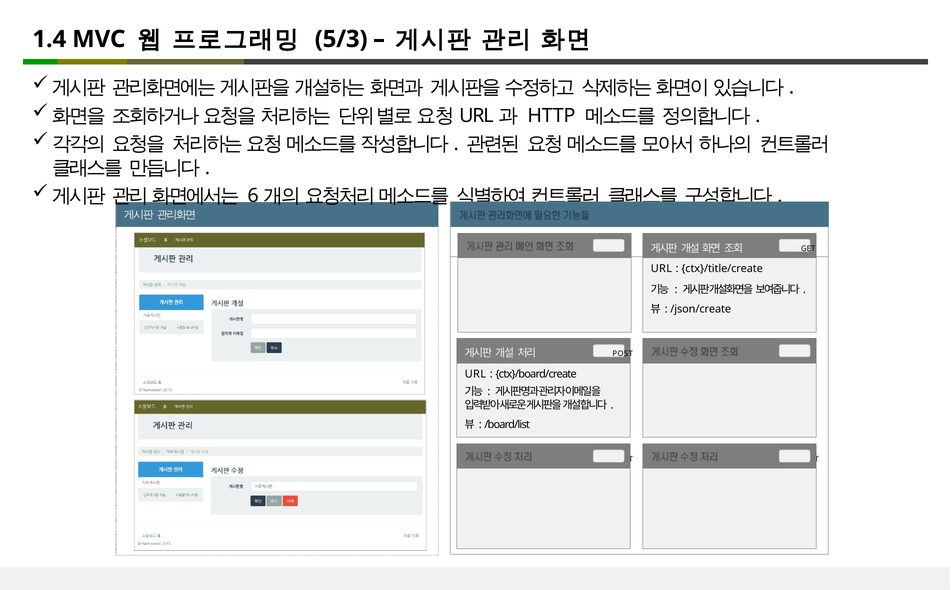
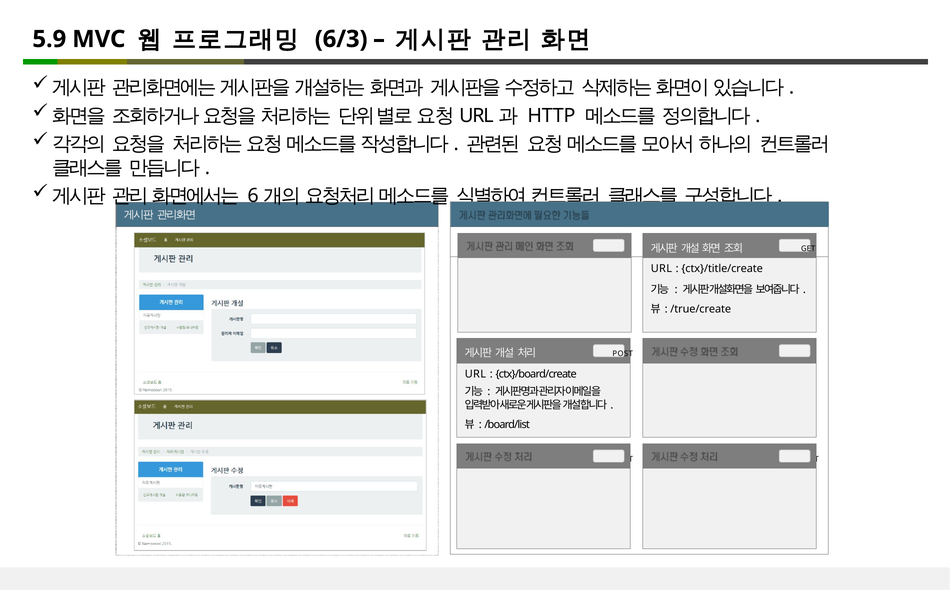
1.4: 1.4 -> 5.9 (49, 39)
5/3: 5/3 -> 6/3 (341, 39)
/json/create: /json/create -> /true/create (701, 309)
